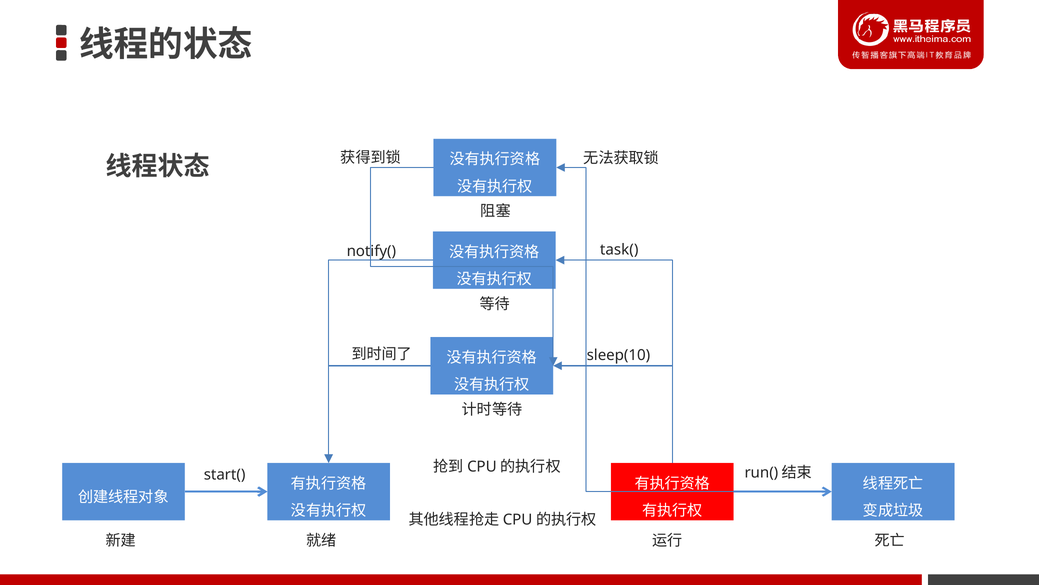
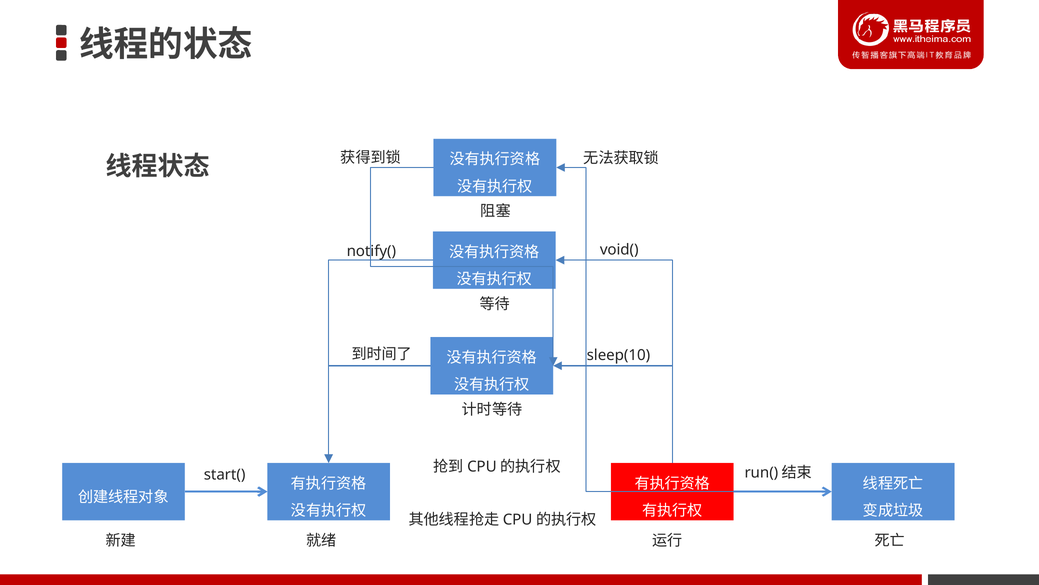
task(: task( -> void( (619, 250)
